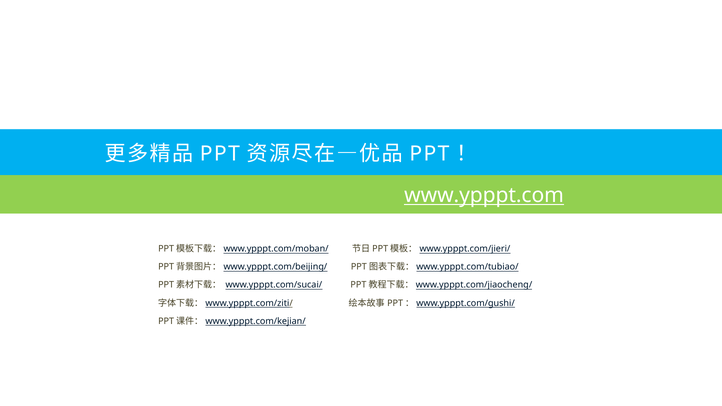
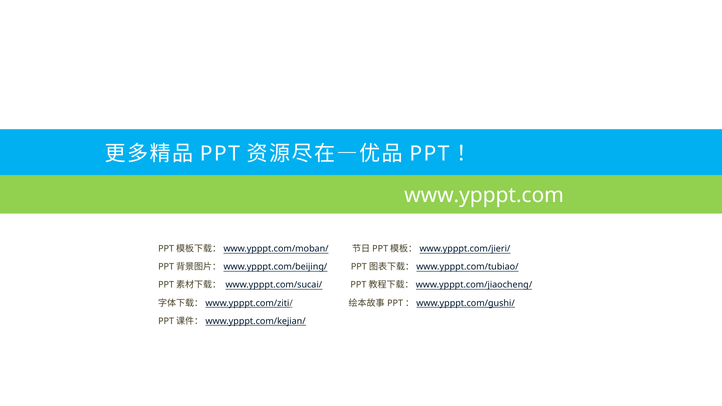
www.ypppt.com underline: present -> none (484, 196)
